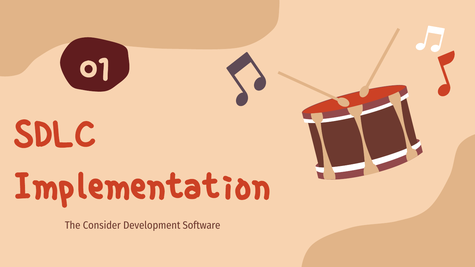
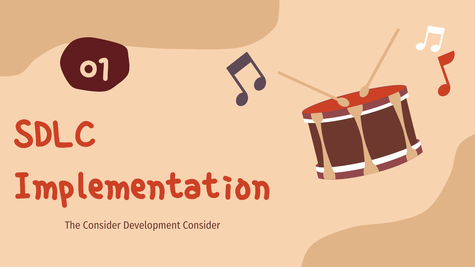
Development Software: Software -> Consider (202, 226)
